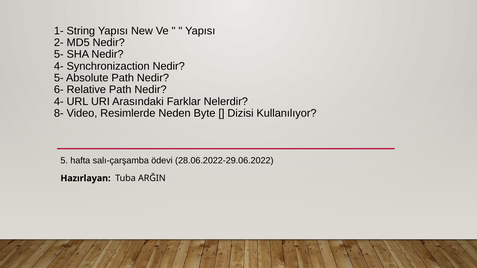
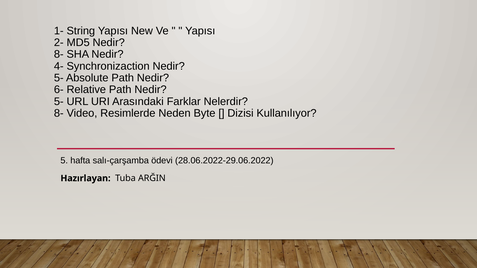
5-: 5- -> 8- (59, 54)
4-: 4- -> 5- (59, 102)
